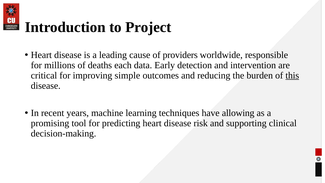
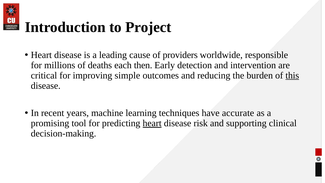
data: data -> then (143, 65)
allowing: allowing -> accurate (238, 113)
heart underline: none -> present (152, 123)
